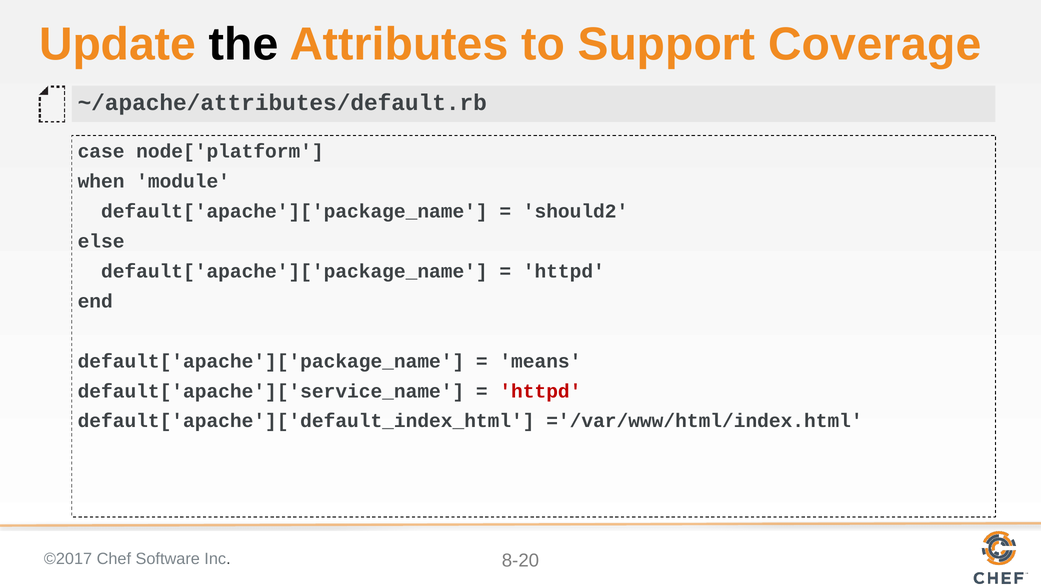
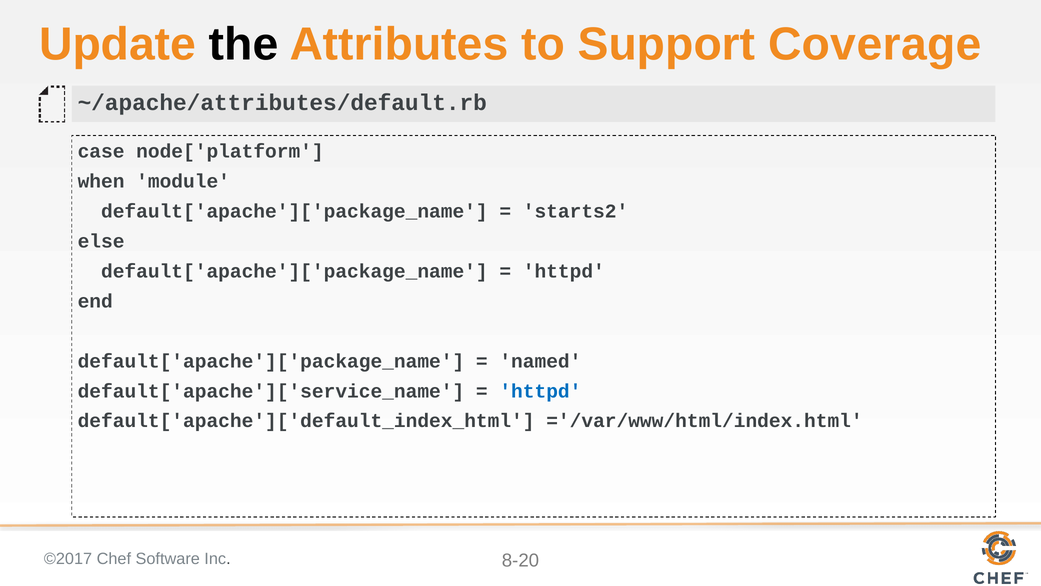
should2: should2 -> starts2 (576, 211)
means: means -> named (540, 361)
httpd colour: red -> blue (540, 391)
